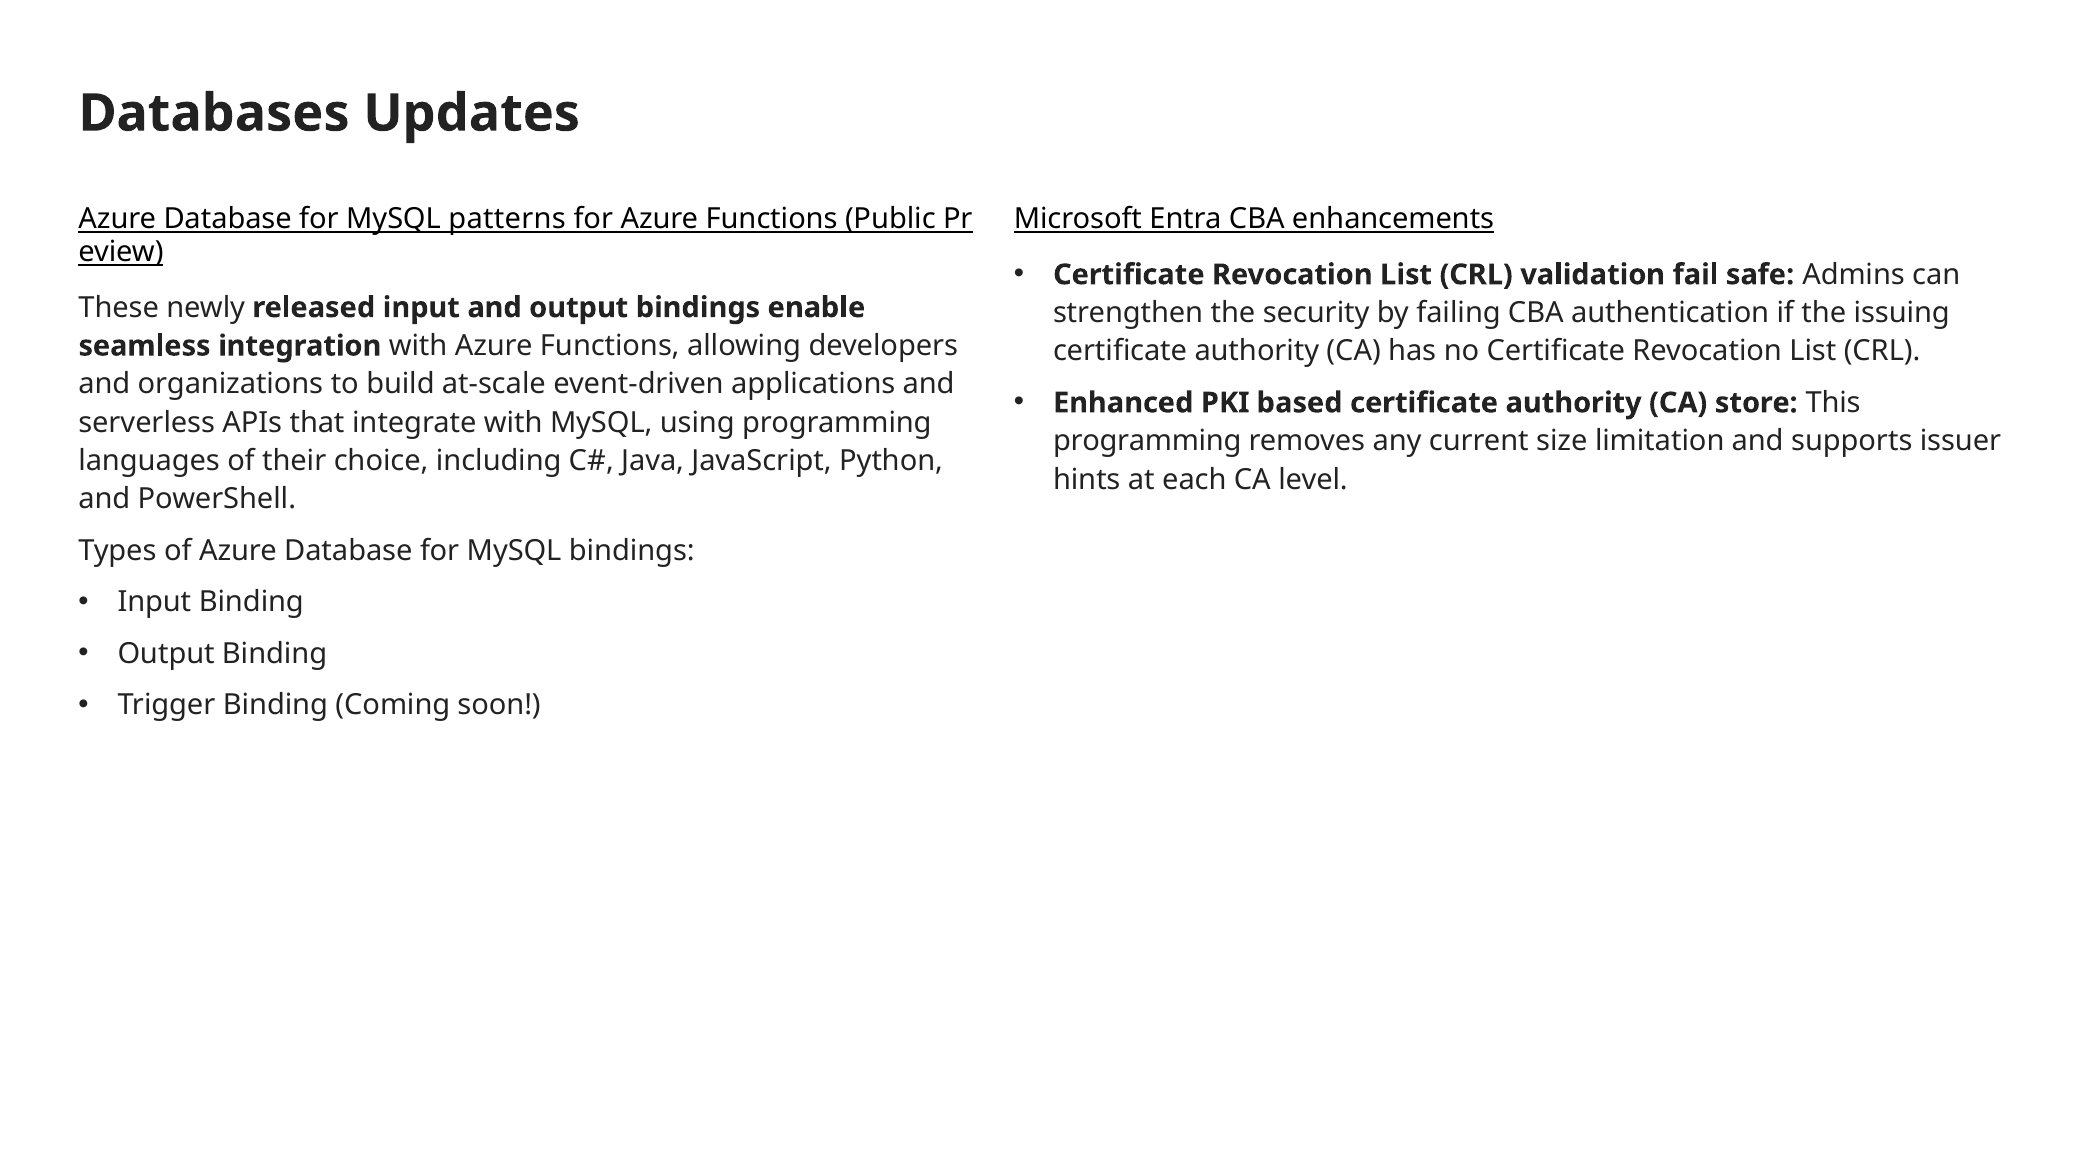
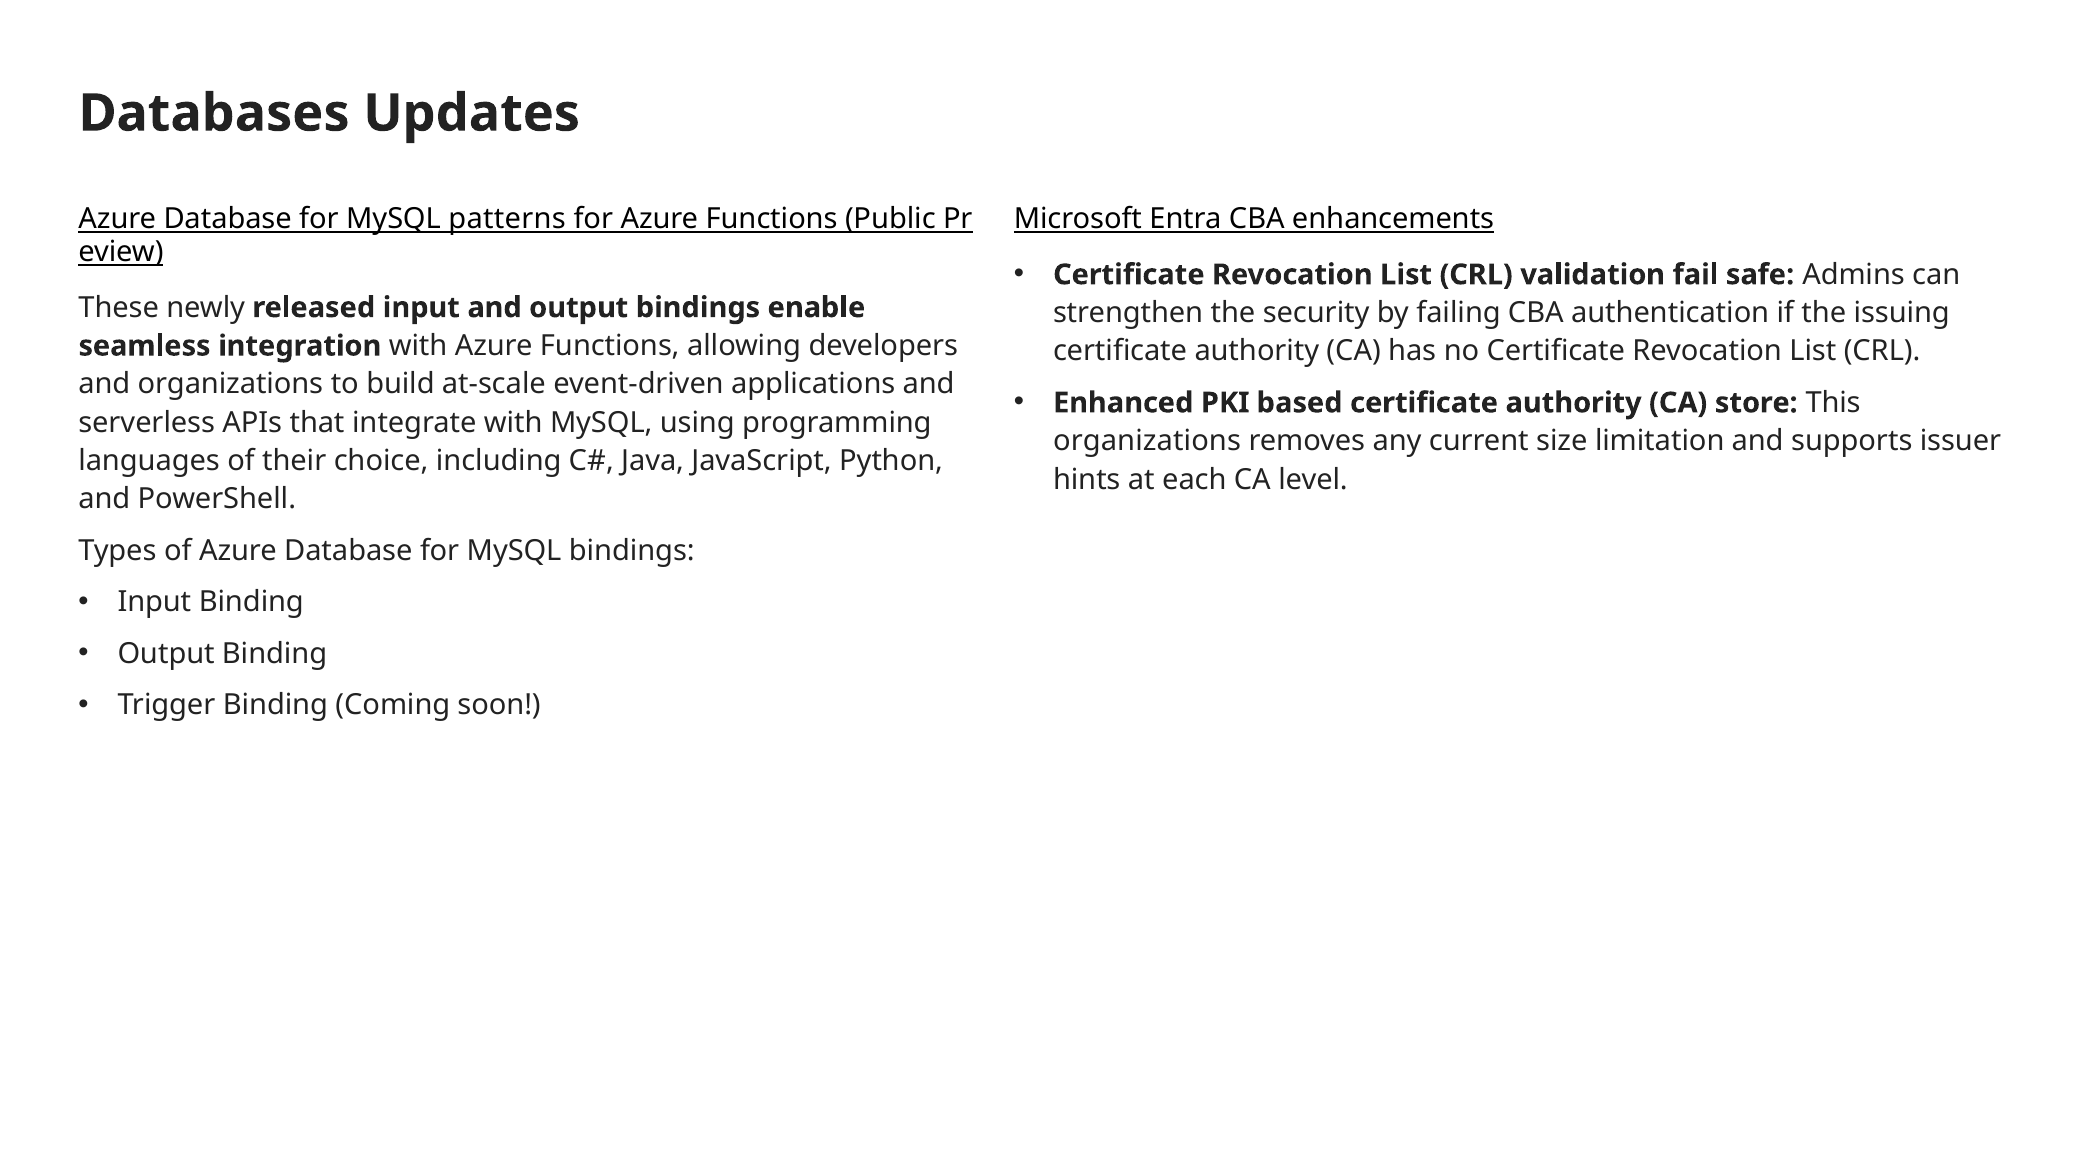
programming: programming -> organizations (1147, 441)
